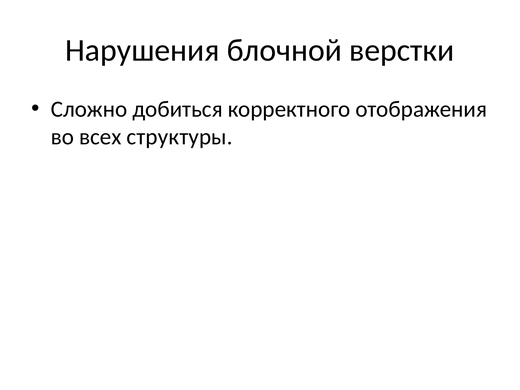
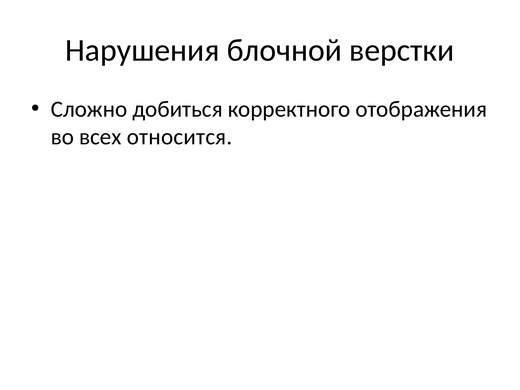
структуры: структуры -> относится (180, 137)
